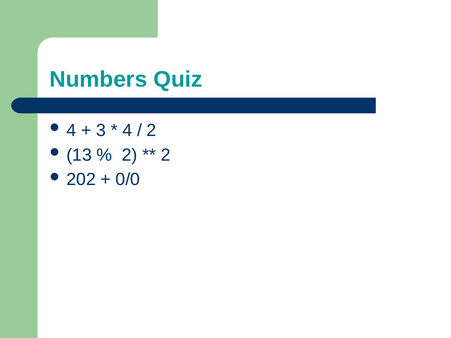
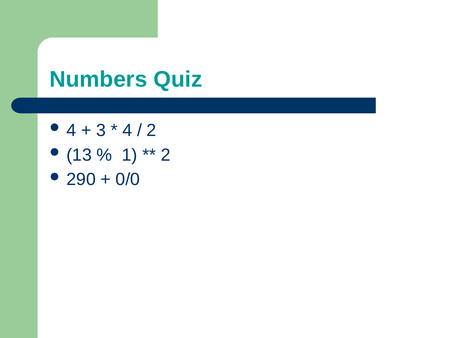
2: 2 -> 1 (130, 155)
202: 202 -> 290 (81, 180)
